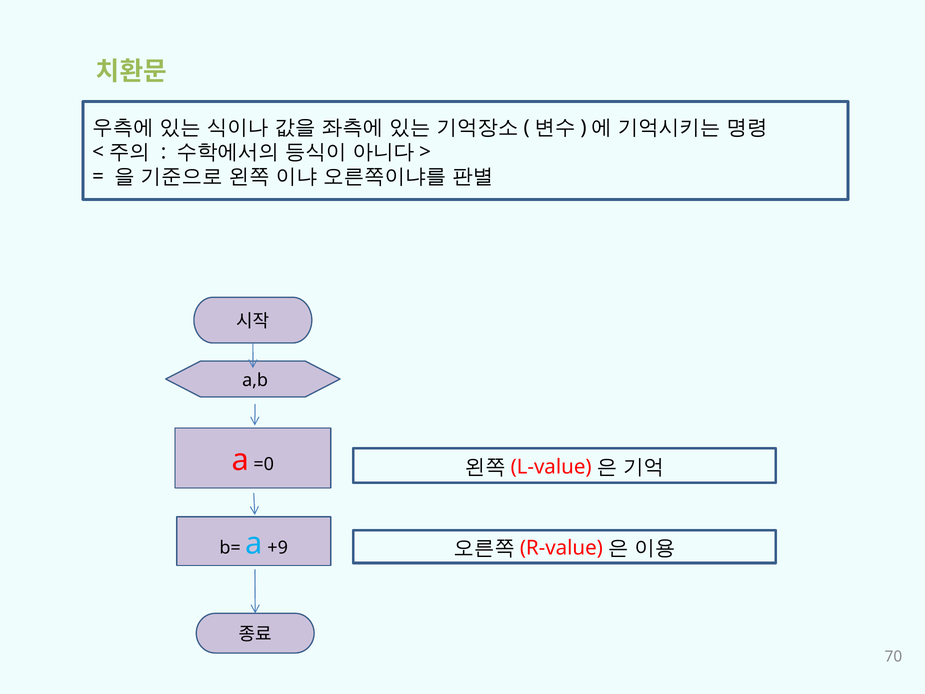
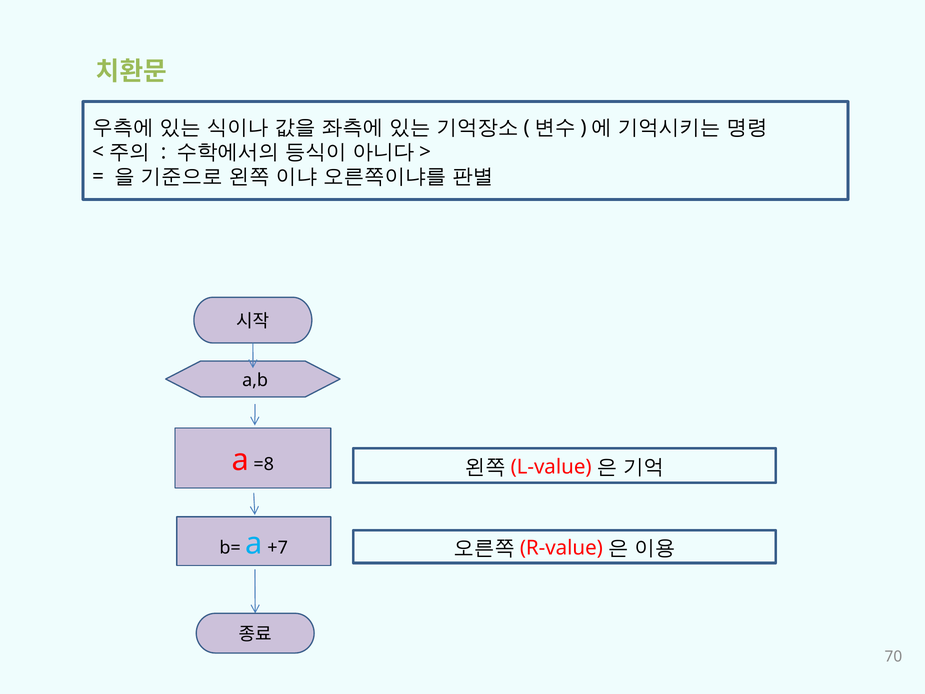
=0: =0 -> =8 (264, 464)
+9: +9 -> +7 (278, 547)
